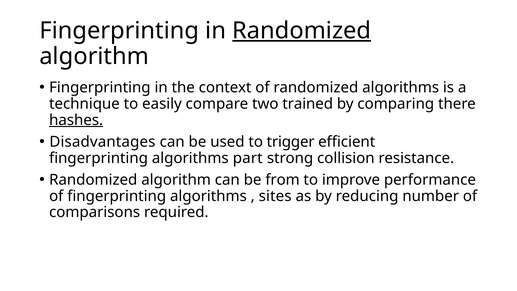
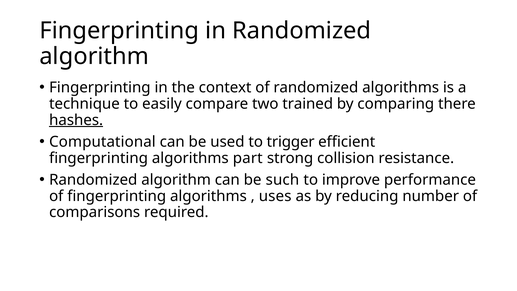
Randomized underline: present -> none (302, 31)
Disadvantages: Disadvantages -> Computational (102, 142)
from: from -> such (282, 180)
sites: sites -> uses (275, 196)
